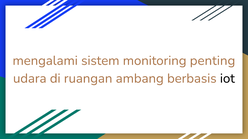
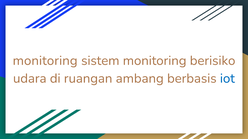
mengalami: mengalami -> monitoring (45, 61)
penting: penting -> berisiko (213, 61)
iot colour: black -> blue (227, 79)
